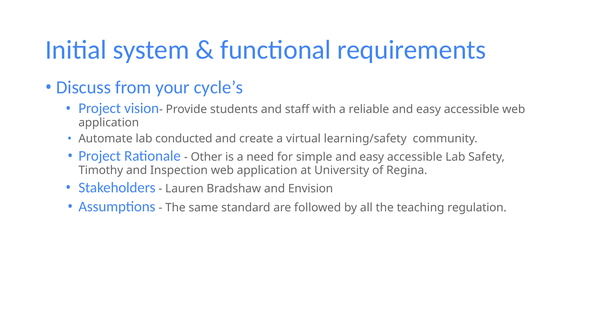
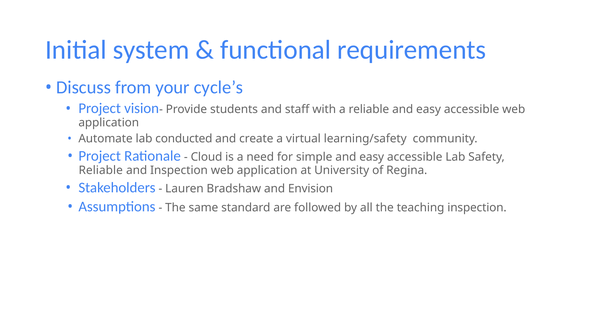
Other: Other -> Cloud (206, 157)
Timothy: Timothy -> Reliable (101, 170)
teaching regulation: regulation -> inspection (477, 208)
